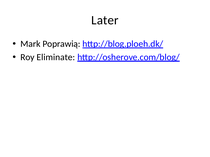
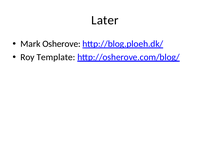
Poprawią: Poprawią -> Osherove (61, 44)
Eliminate: Eliminate -> Template (56, 57)
